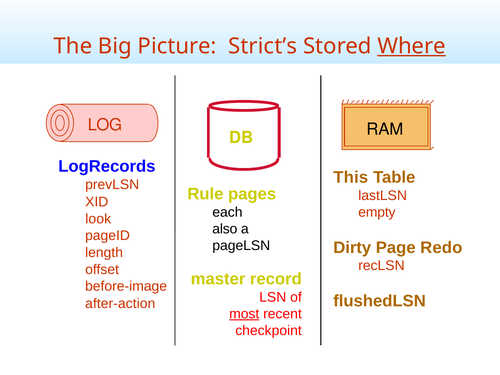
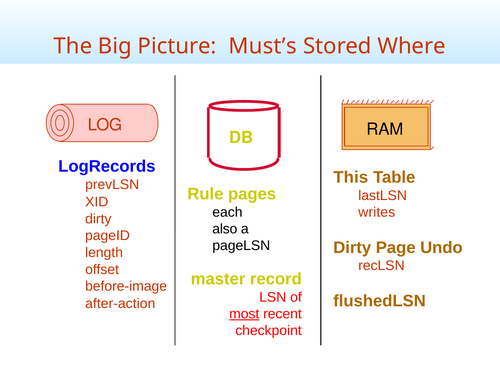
Strict’s: Strict’s -> Must’s (263, 46)
Where underline: present -> none (412, 46)
empty: empty -> writes (377, 212)
look: look -> dirty (98, 219)
Redo: Redo -> Undo (441, 248)
